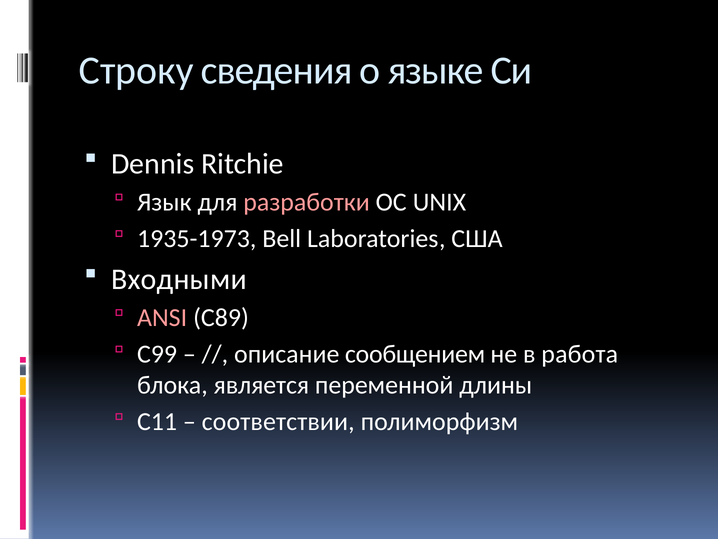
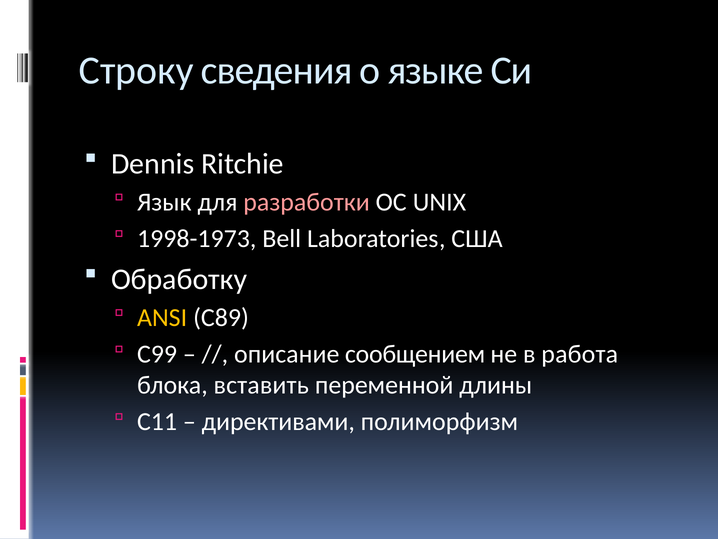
1935-1973: 1935-1973 -> 1998-1973 (197, 238)
Входными: Входными -> Обработку (179, 279)
ANSI colour: pink -> yellow (162, 317)
является: является -> вставить (261, 385)
соответствии: соответствии -> директивами (278, 421)
